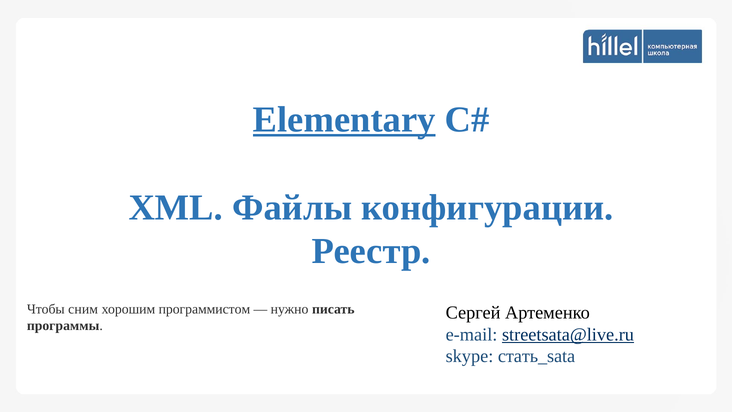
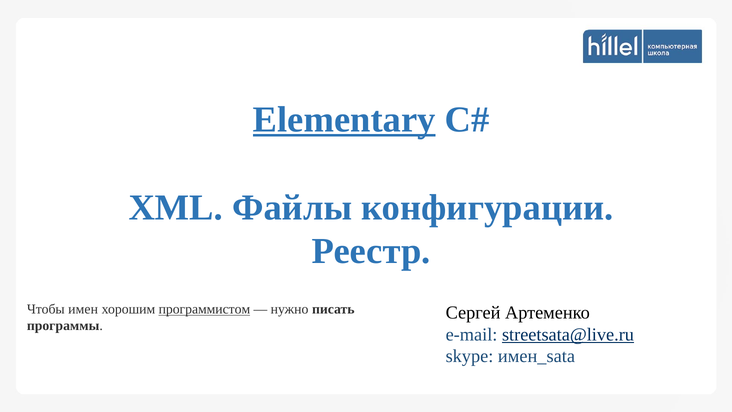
сним: сним -> имен (83, 309)
программистом underline: none -> present (204, 309)
стать_sata: стать_sata -> имен_sata (537, 356)
